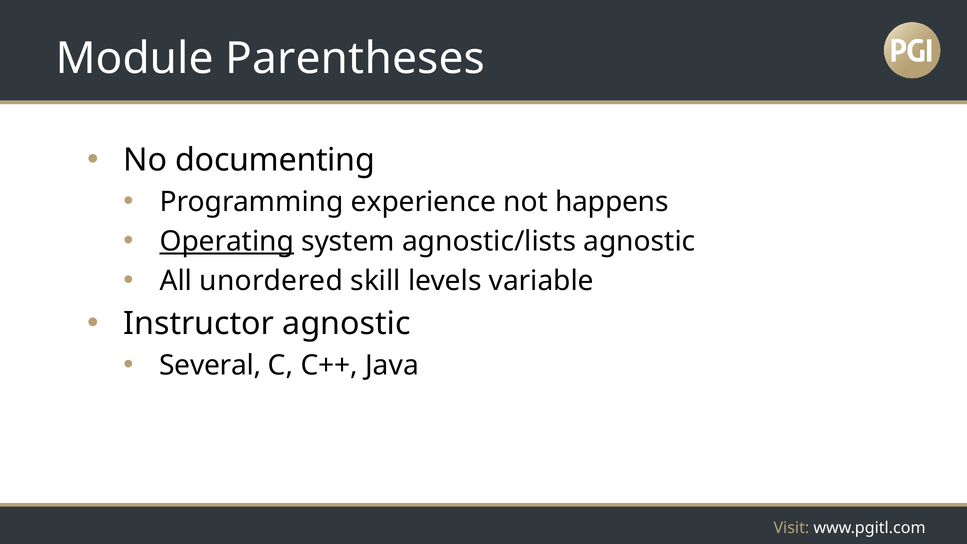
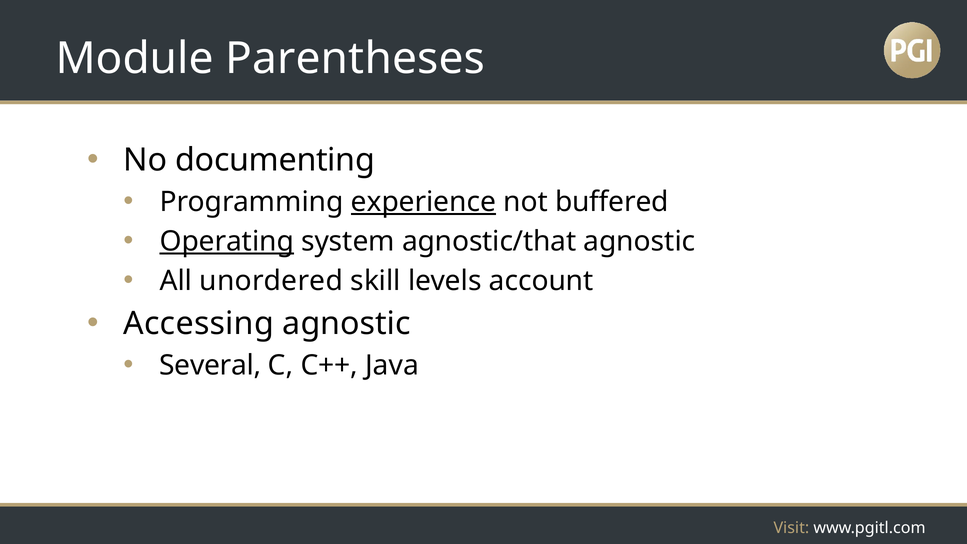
experience underline: none -> present (423, 202)
happens: happens -> buffered (612, 202)
agnostic/lists: agnostic/lists -> agnostic/that (489, 241)
variable: variable -> account (541, 281)
Instructor: Instructor -> Accessing (199, 324)
